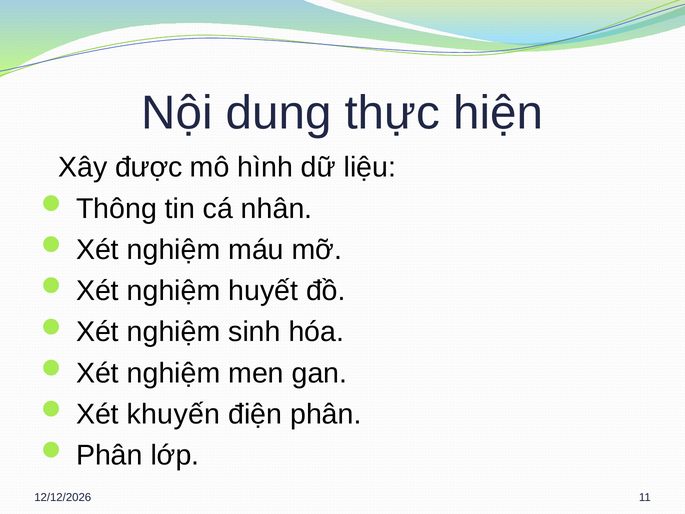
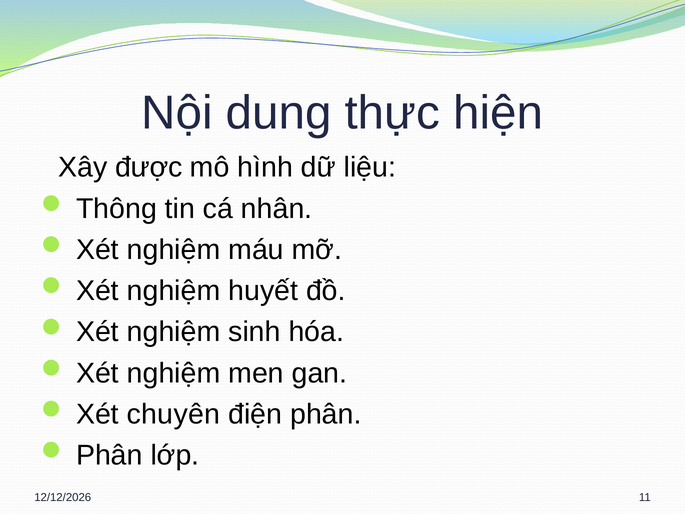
khuyến: khuyến -> chuyên (173, 414)
